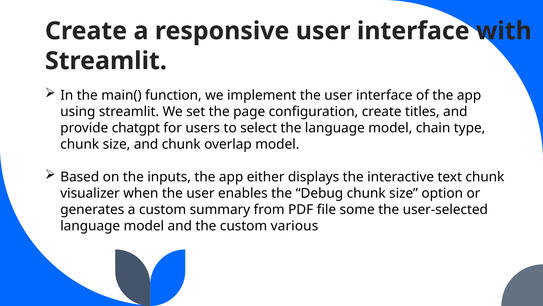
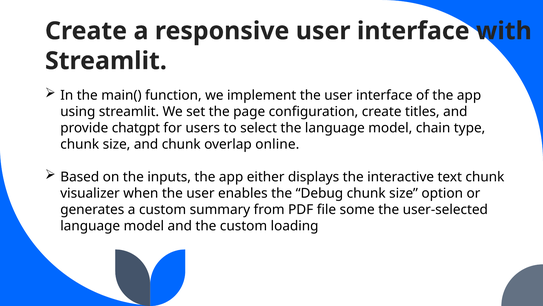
overlap model: model -> online (277, 144)
various: various -> loading (295, 226)
